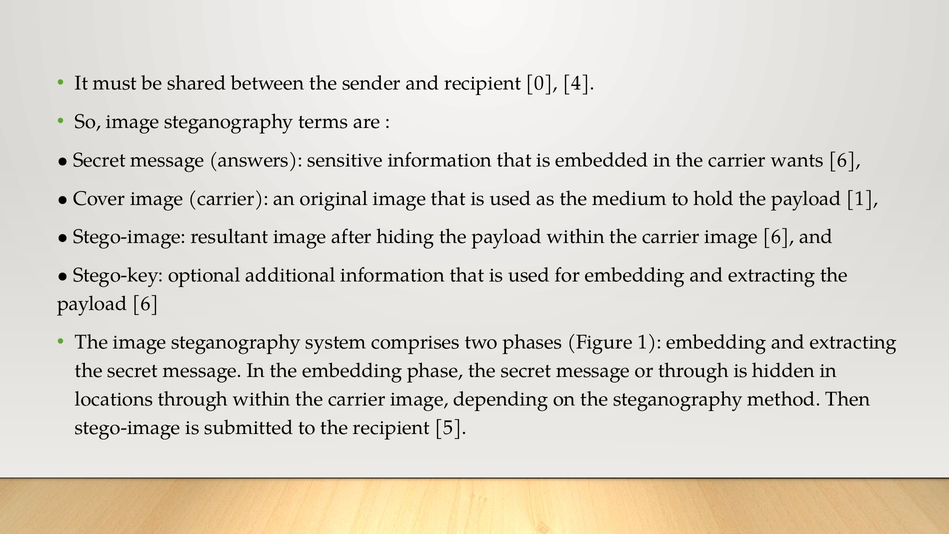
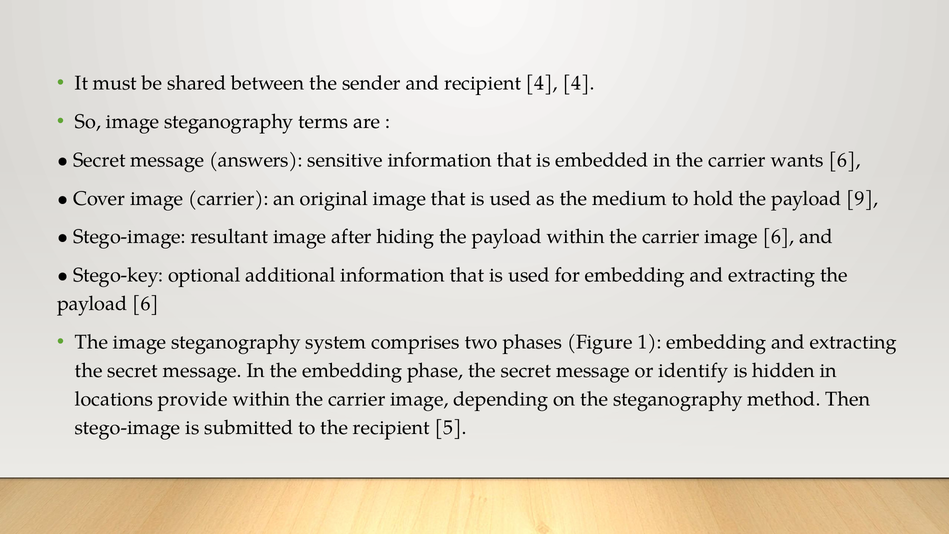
recipient 0: 0 -> 4 (542, 83)
payload 1: 1 -> 9 (862, 198)
or through: through -> identify (693, 371)
locations through: through -> provide (193, 399)
